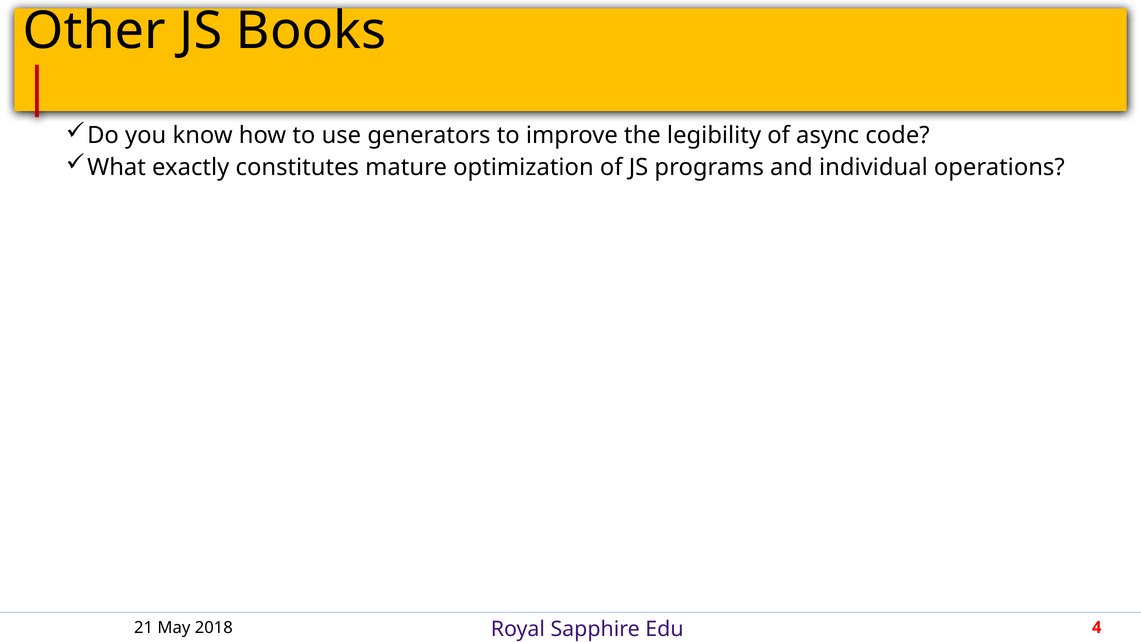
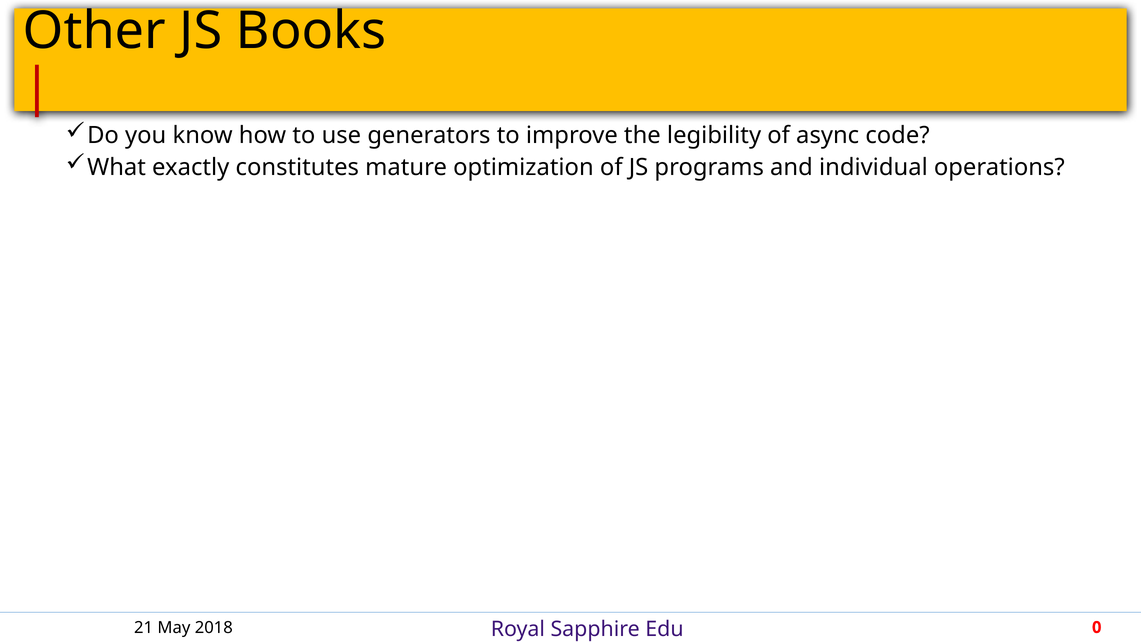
4: 4 -> 0 (1097, 627)
